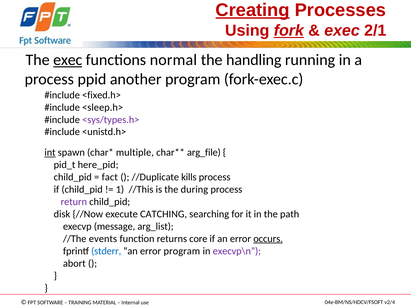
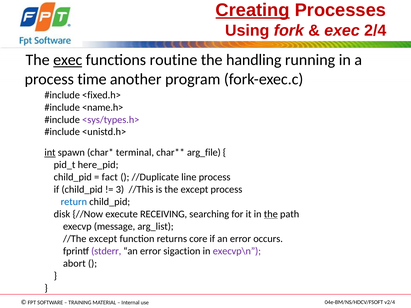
fork underline: present -> none (289, 31)
2/1: 2/1 -> 2/4 (375, 31)
normal: normal -> routine (173, 60)
ppid: ppid -> time (92, 79)
<sleep.h>: <sleep.h> -> <name.h> (103, 107)
multiple: multiple -> terminal (135, 153)
kills: kills -> line (189, 177)
1: 1 -> 3 (120, 190)
the during: during -> except (194, 190)
return colour: purple -> blue (74, 202)
CATCHING: CATCHING -> RECEIVING (164, 214)
the underline: none -> present (271, 214)
//The events: events -> except (103, 239)
occurs underline: present -> none (268, 239)
stderr colour: blue -> purple (106, 251)
error program: program -> sigaction (182, 251)
